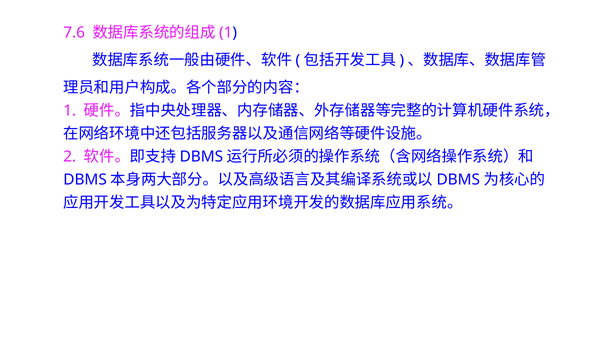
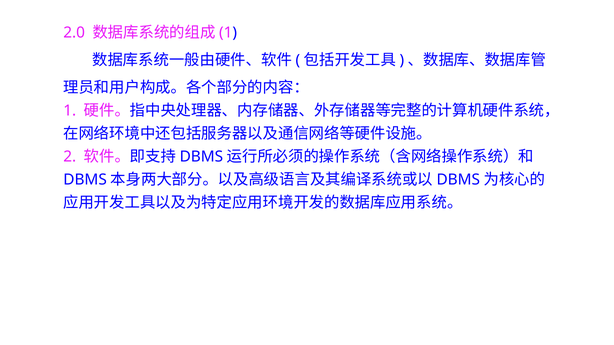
7.6: 7.6 -> 2.0 (74, 33)
